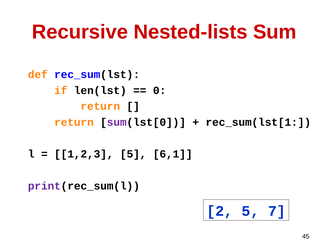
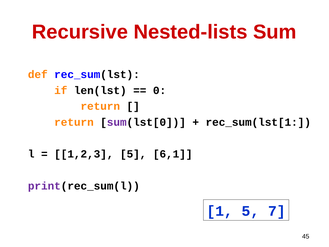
2: 2 -> 1 (220, 211)
